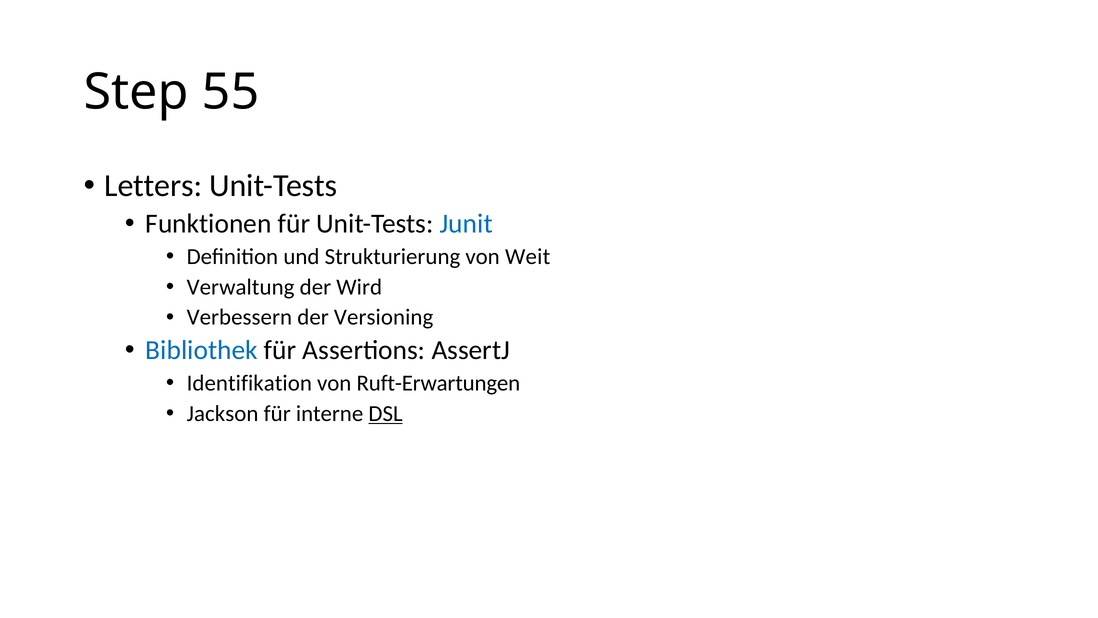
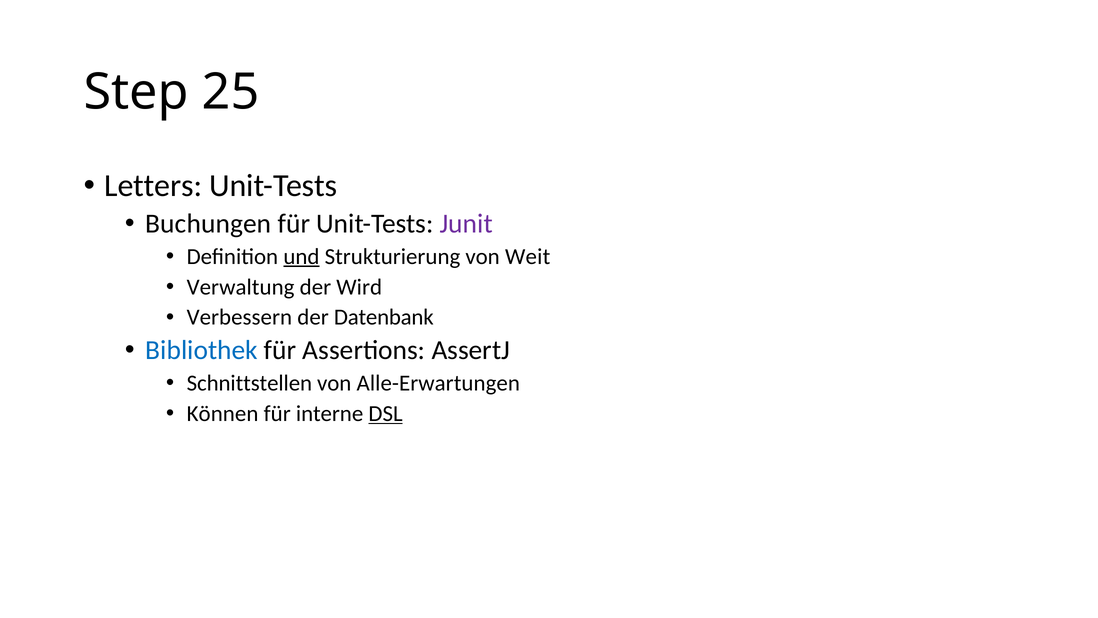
55: 55 -> 25 (231, 92)
Funktionen: Funktionen -> Buchungen (208, 223)
Junit colour: blue -> purple (466, 223)
und underline: none -> present (301, 256)
Versioning: Versioning -> Datenbank (384, 317)
Identifikation: Identifikation -> Schnittstellen (249, 383)
Ruft-Erwartungen: Ruft-Erwartungen -> Alle-Erwartungen (438, 383)
Jackson: Jackson -> Können (223, 413)
